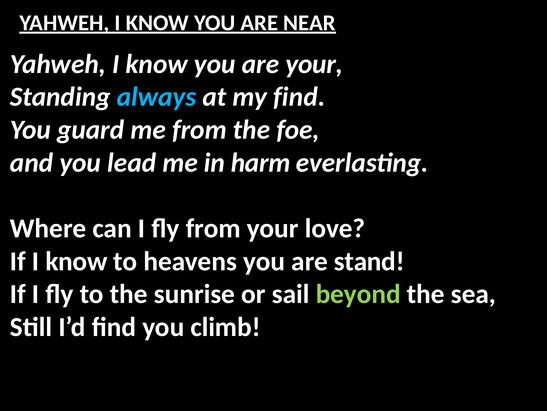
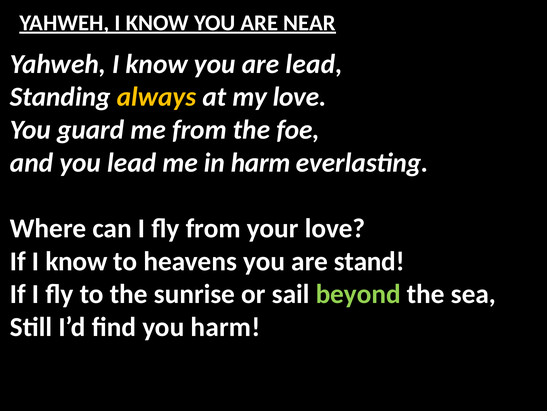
are your: your -> lead (314, 64)
always colour: light blue -> yellow (156, 97)
my find: find -> love (300, 97)
you climb: climb -> harm (225, 327)
